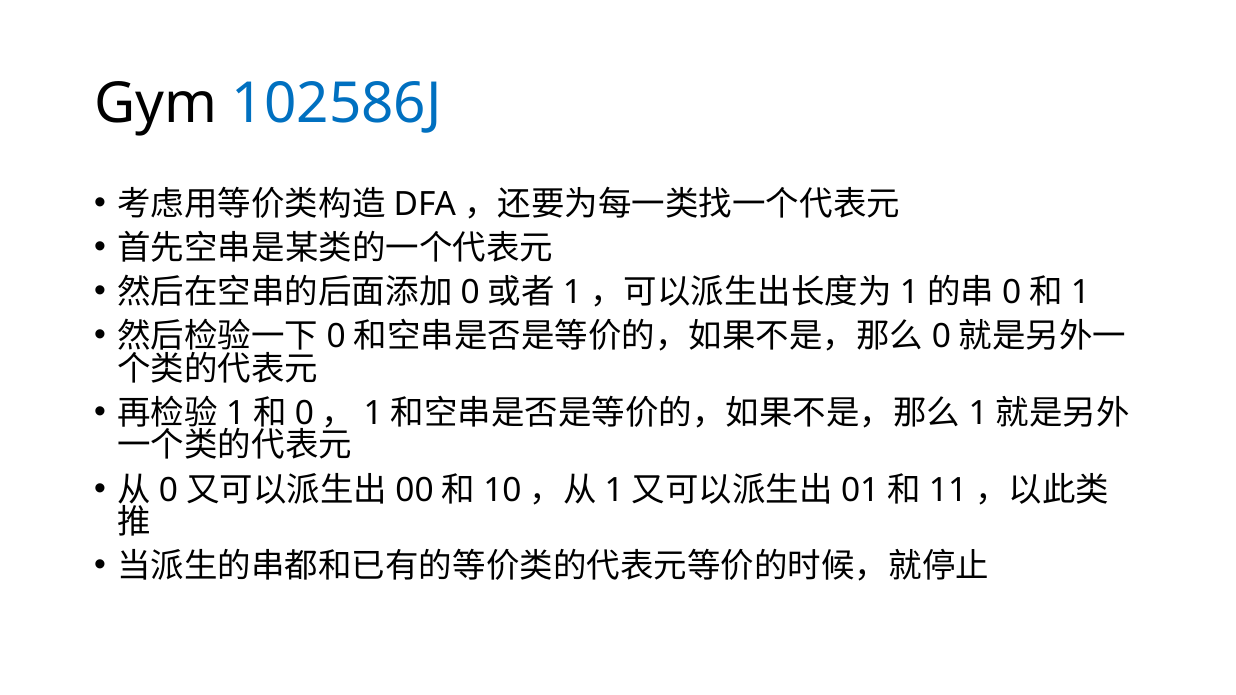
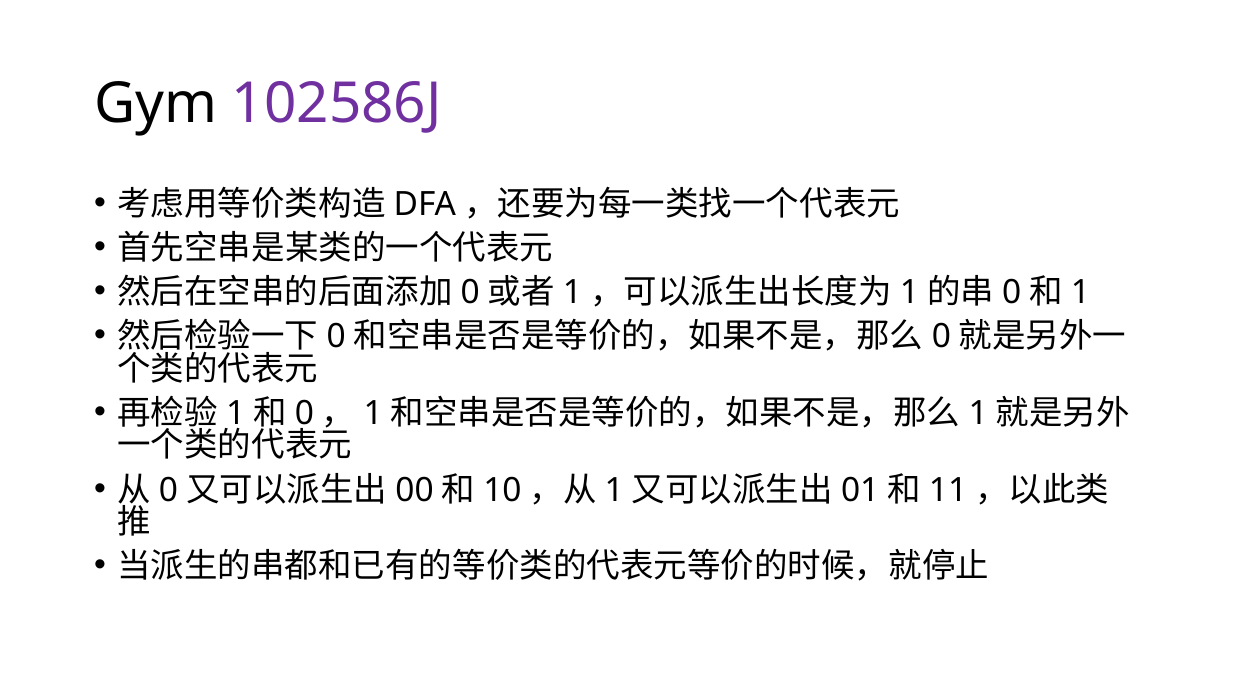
102586J colour: blue -> purple (337, 104)
